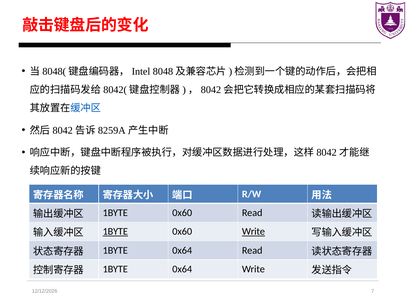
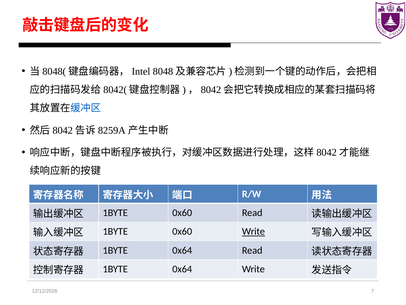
1BYTE underline: present -> none (115, 231)
